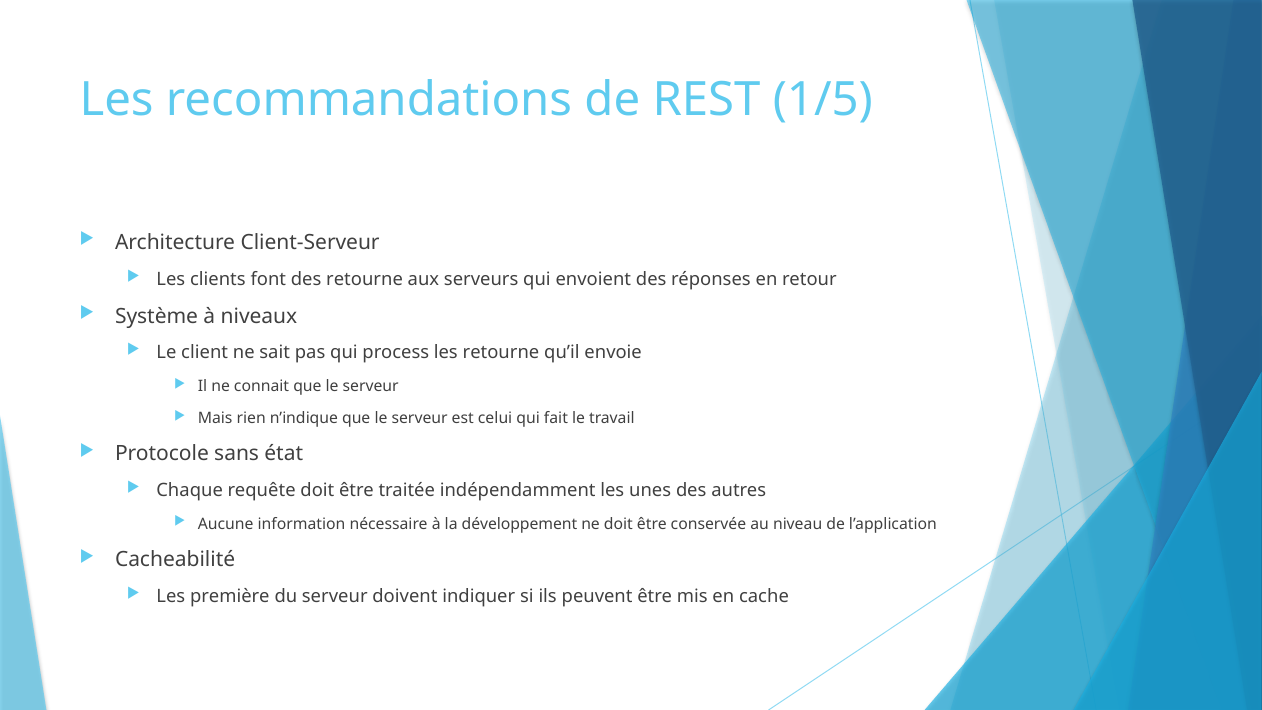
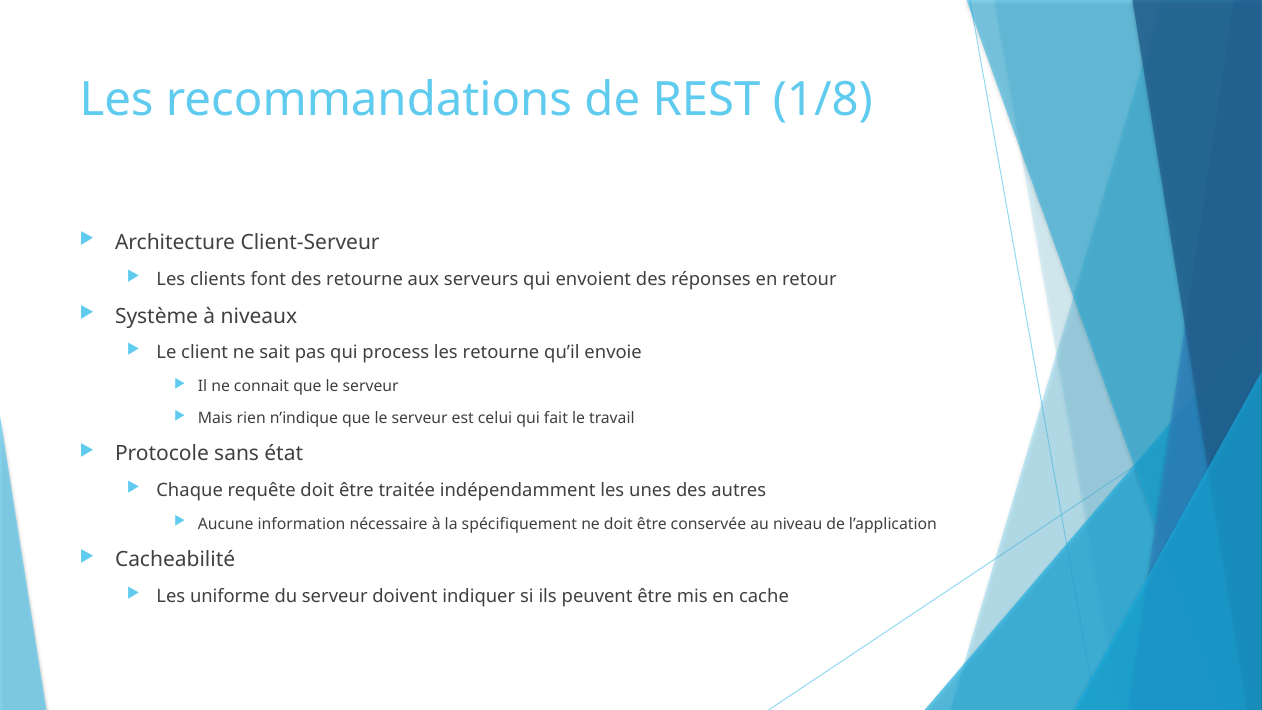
1/5: 1/5 -> 1/8 (823, 100)
développement: développement -> spécifiquement (519, 524)
première: première -> uniforme (230, 596)
